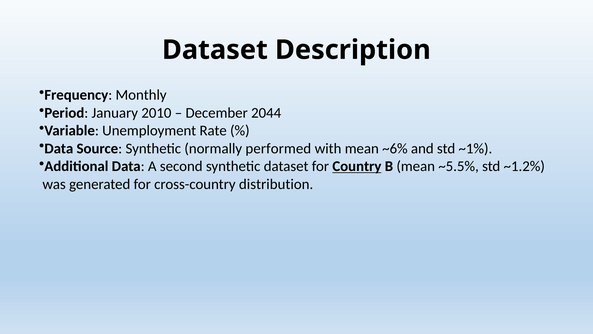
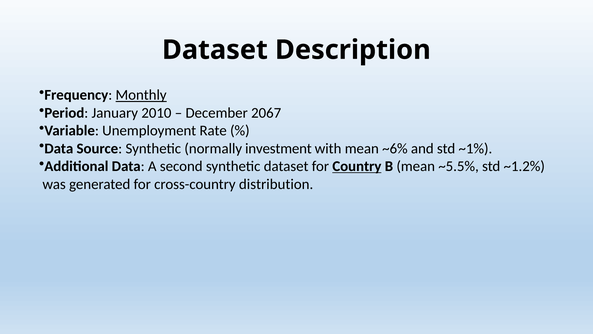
Monthly underline: none -> present (141, 95)
2044: 2044 -> 2067 (266, 113)
performed: performed -> investment (278, 148)
